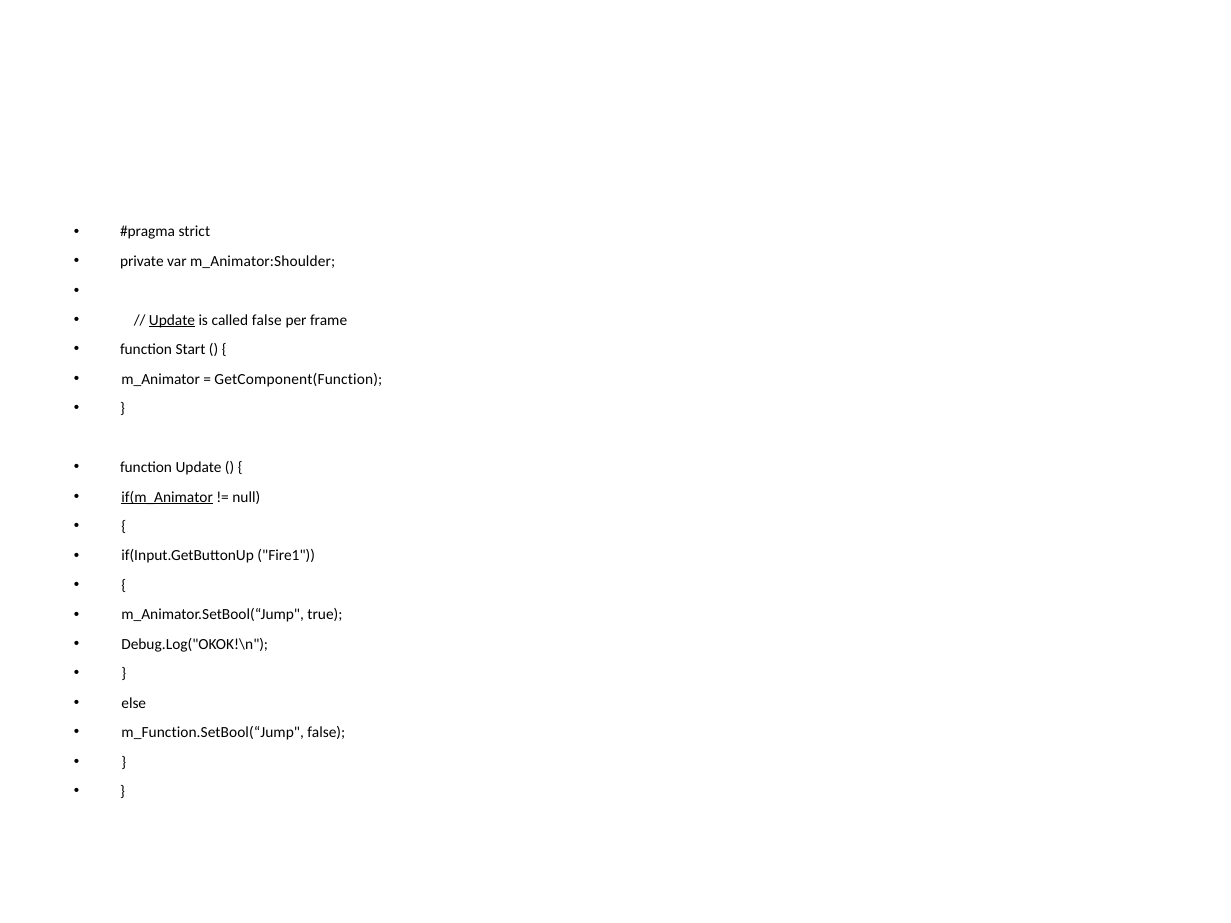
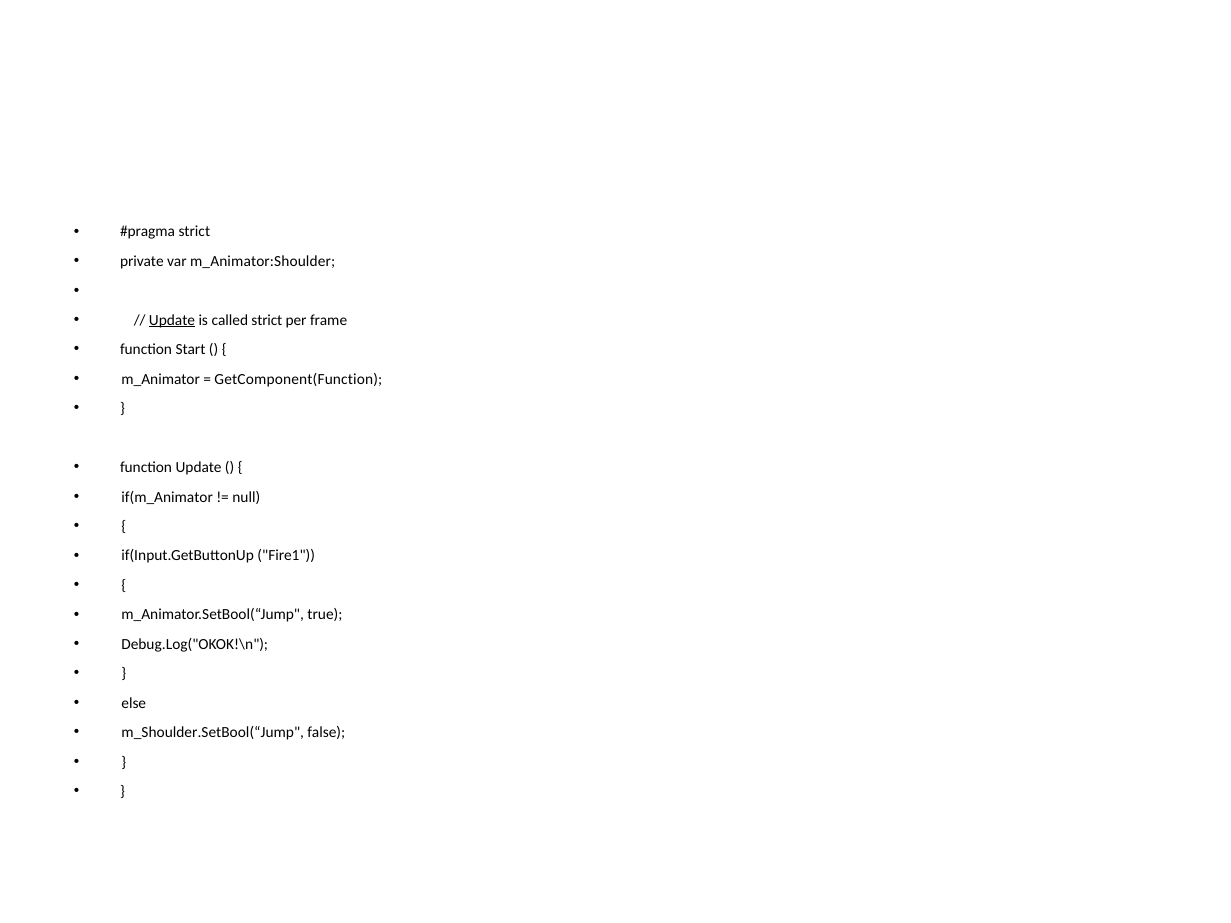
called false: false -> strict (267, 320)
if(m_Animator underline: present -> none (167, 497)
m_Function.SetBool(“Jump: m_Function.SetBool(“Jump -> m_Shoulder.SetBool(“Jump (213, 733)
